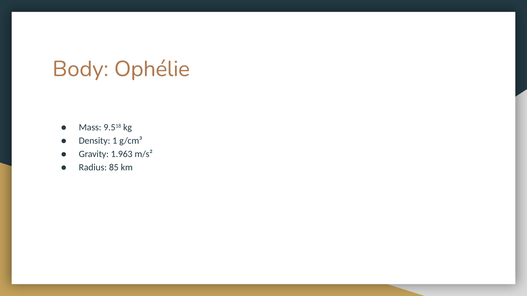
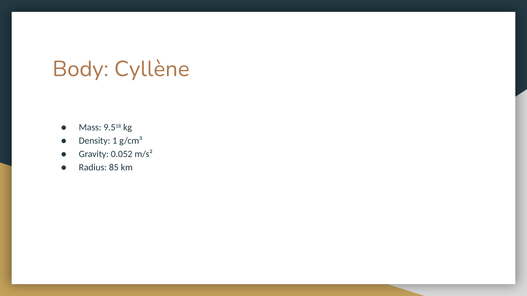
Ophélie: Ophélie -> Cyllène (152, 69)
1.963: 1.963 -> 0.052 (122, 154)
